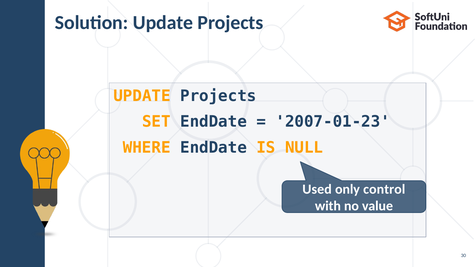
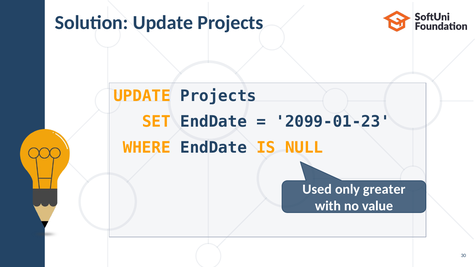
2007-01-23: 2007-01-23 -> 2099-01-23 (333, 122)
control: control -> greater (384, 189)
